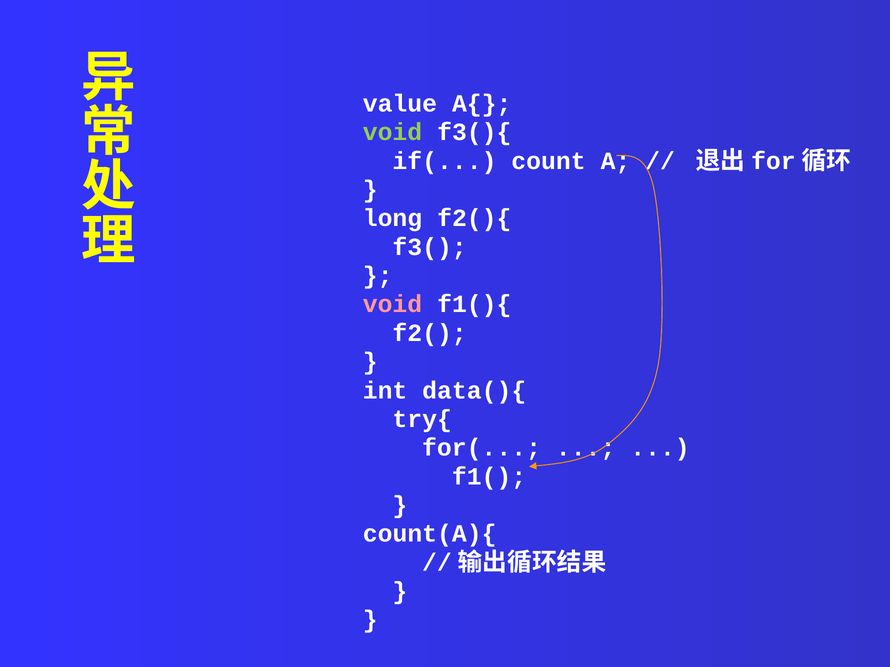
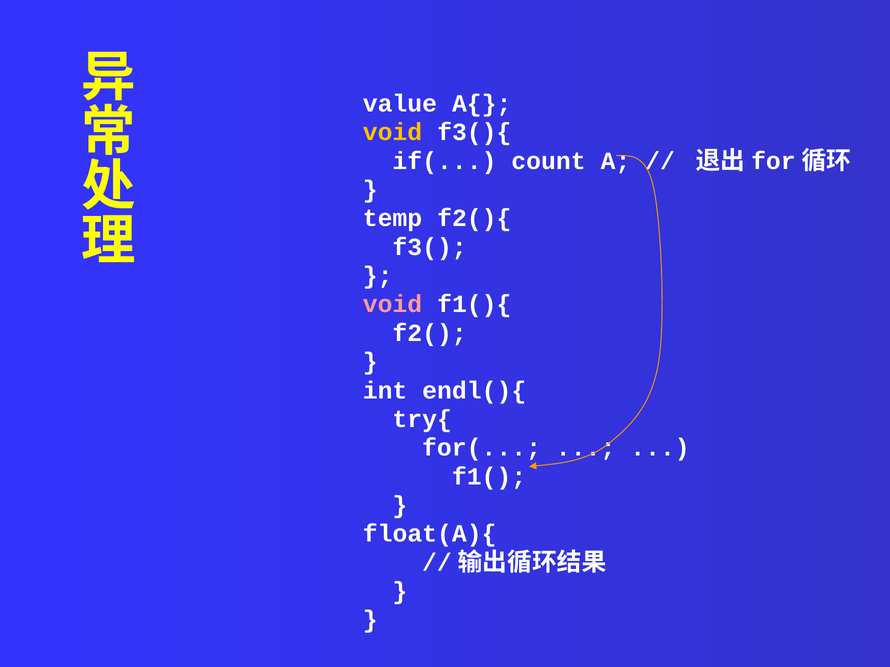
void colour: light green -> yellow (392, 132)
long: long -> temp (392, 218)
data(){: data(){ -> endl(){ (474, 391)
count(A){: count(A){ -> float(A){ (430, 534)
